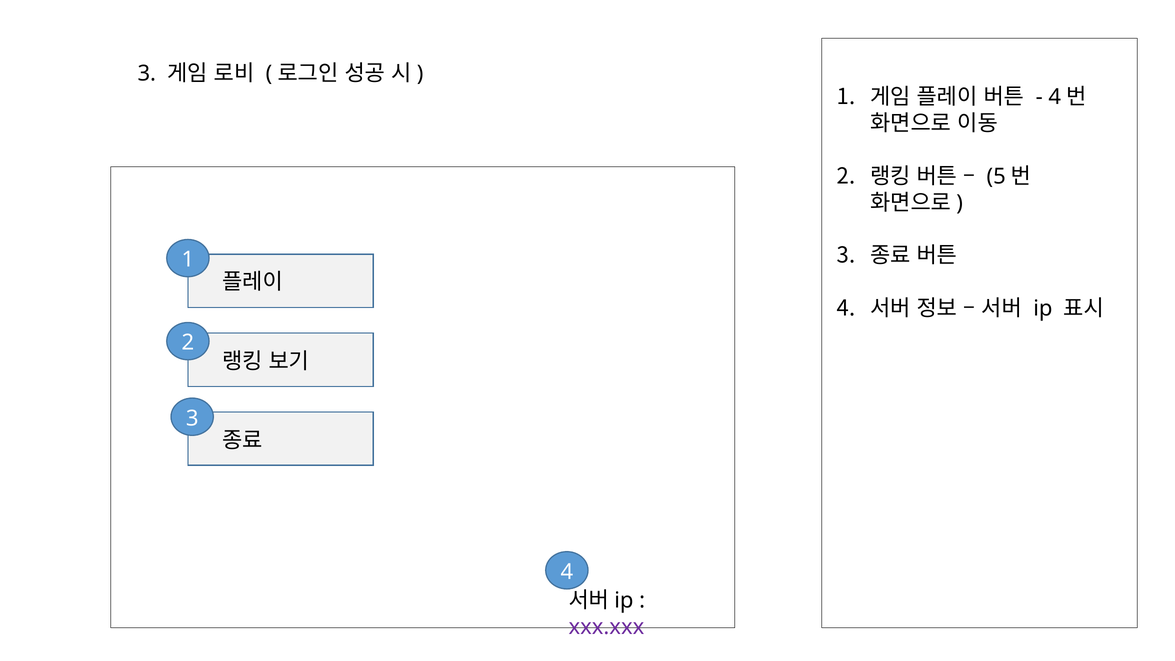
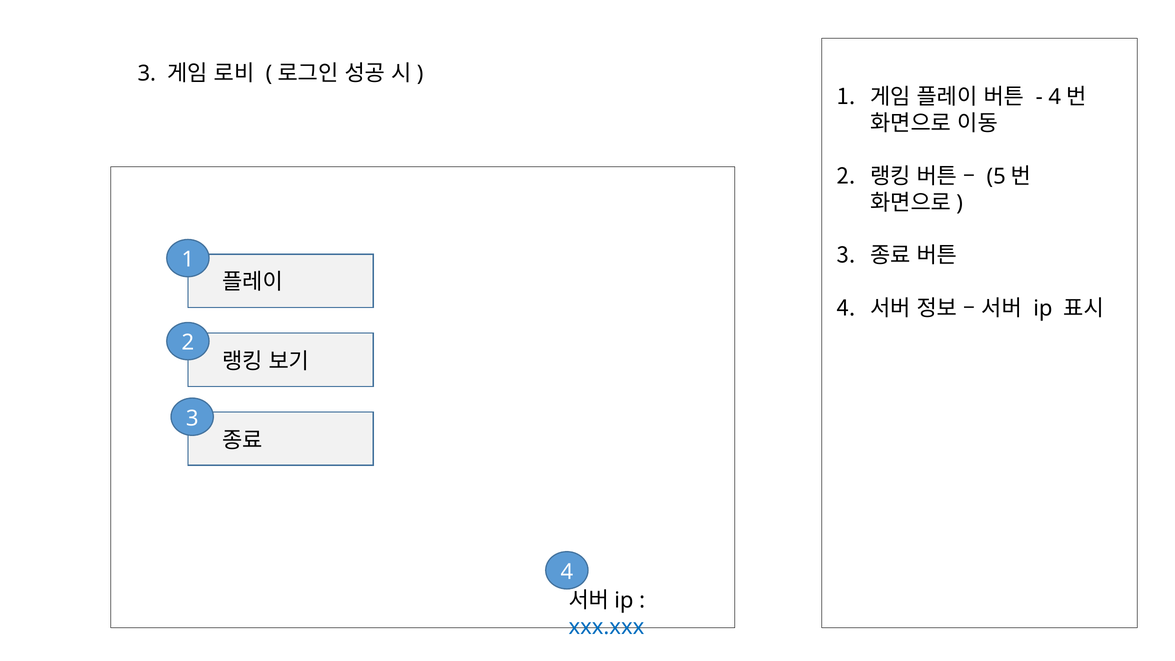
xxx.xxx colour: purple -> blue (606, 627)
